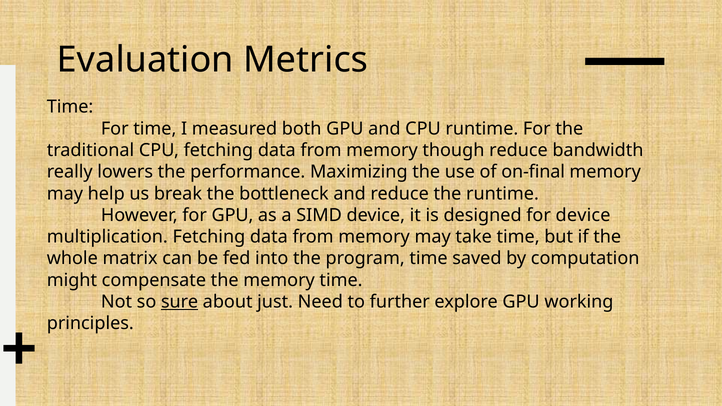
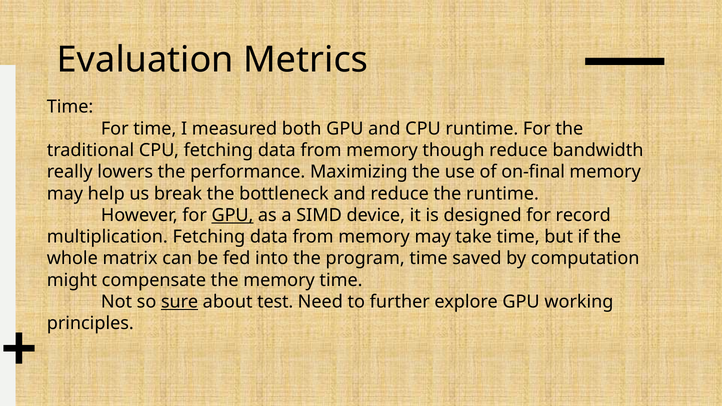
GPU underline: none -> present (233, 215)
for device: device -> record (583, 215)
just: just -> test (275, 302)
